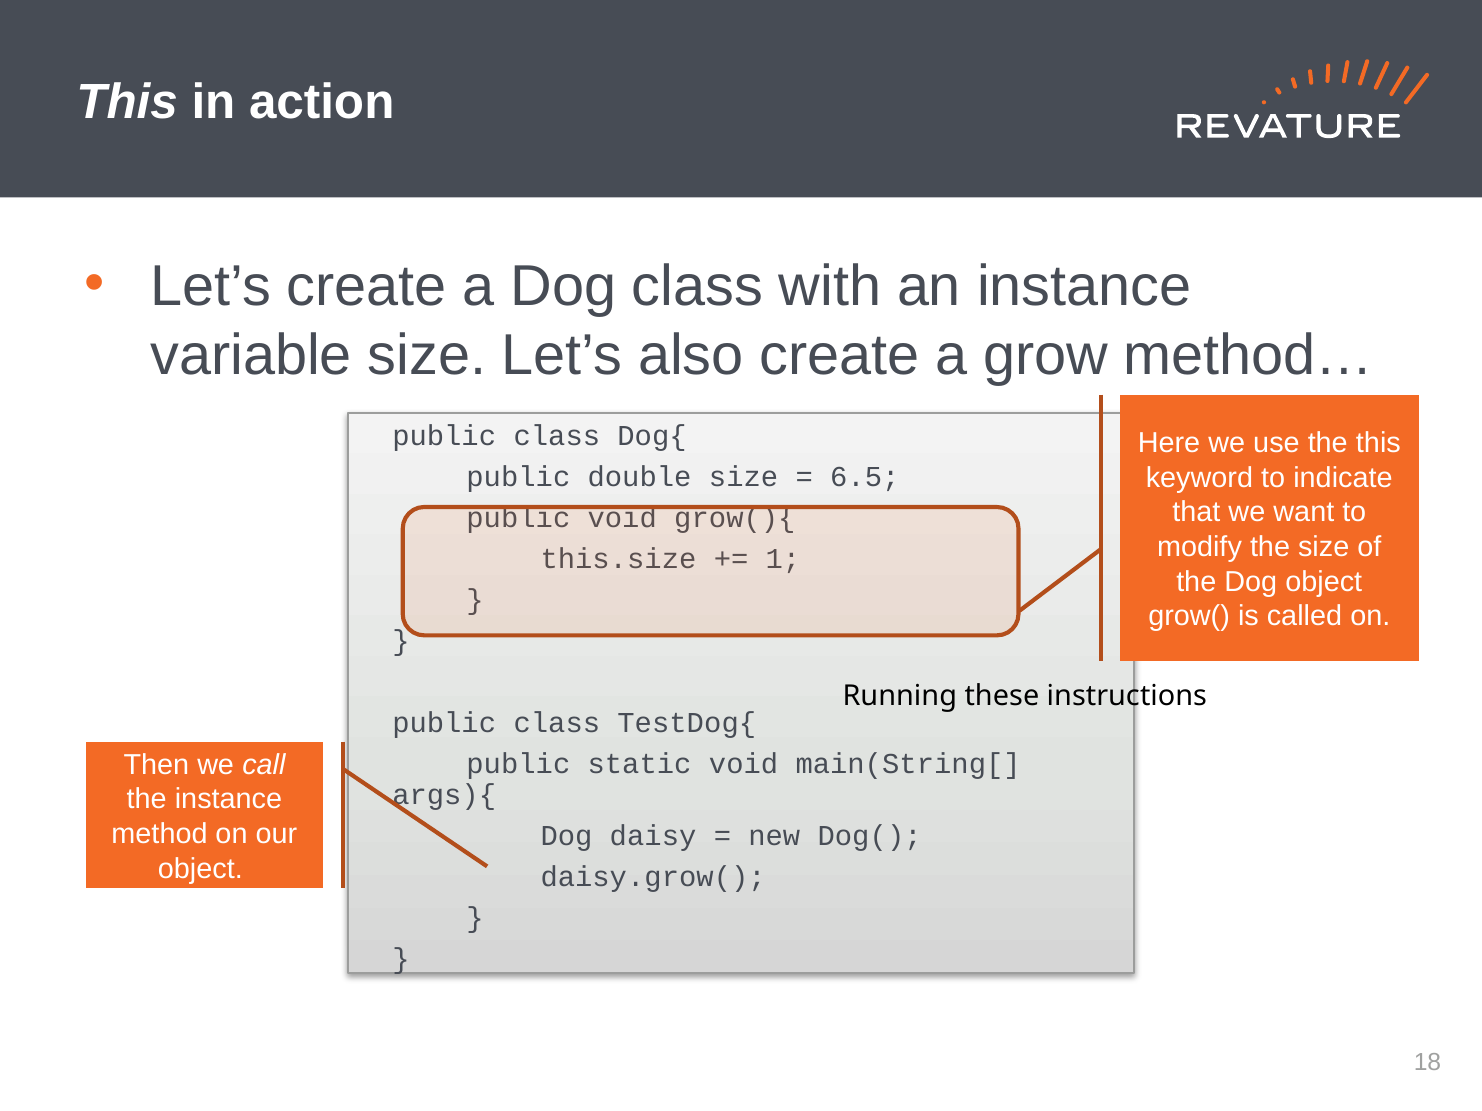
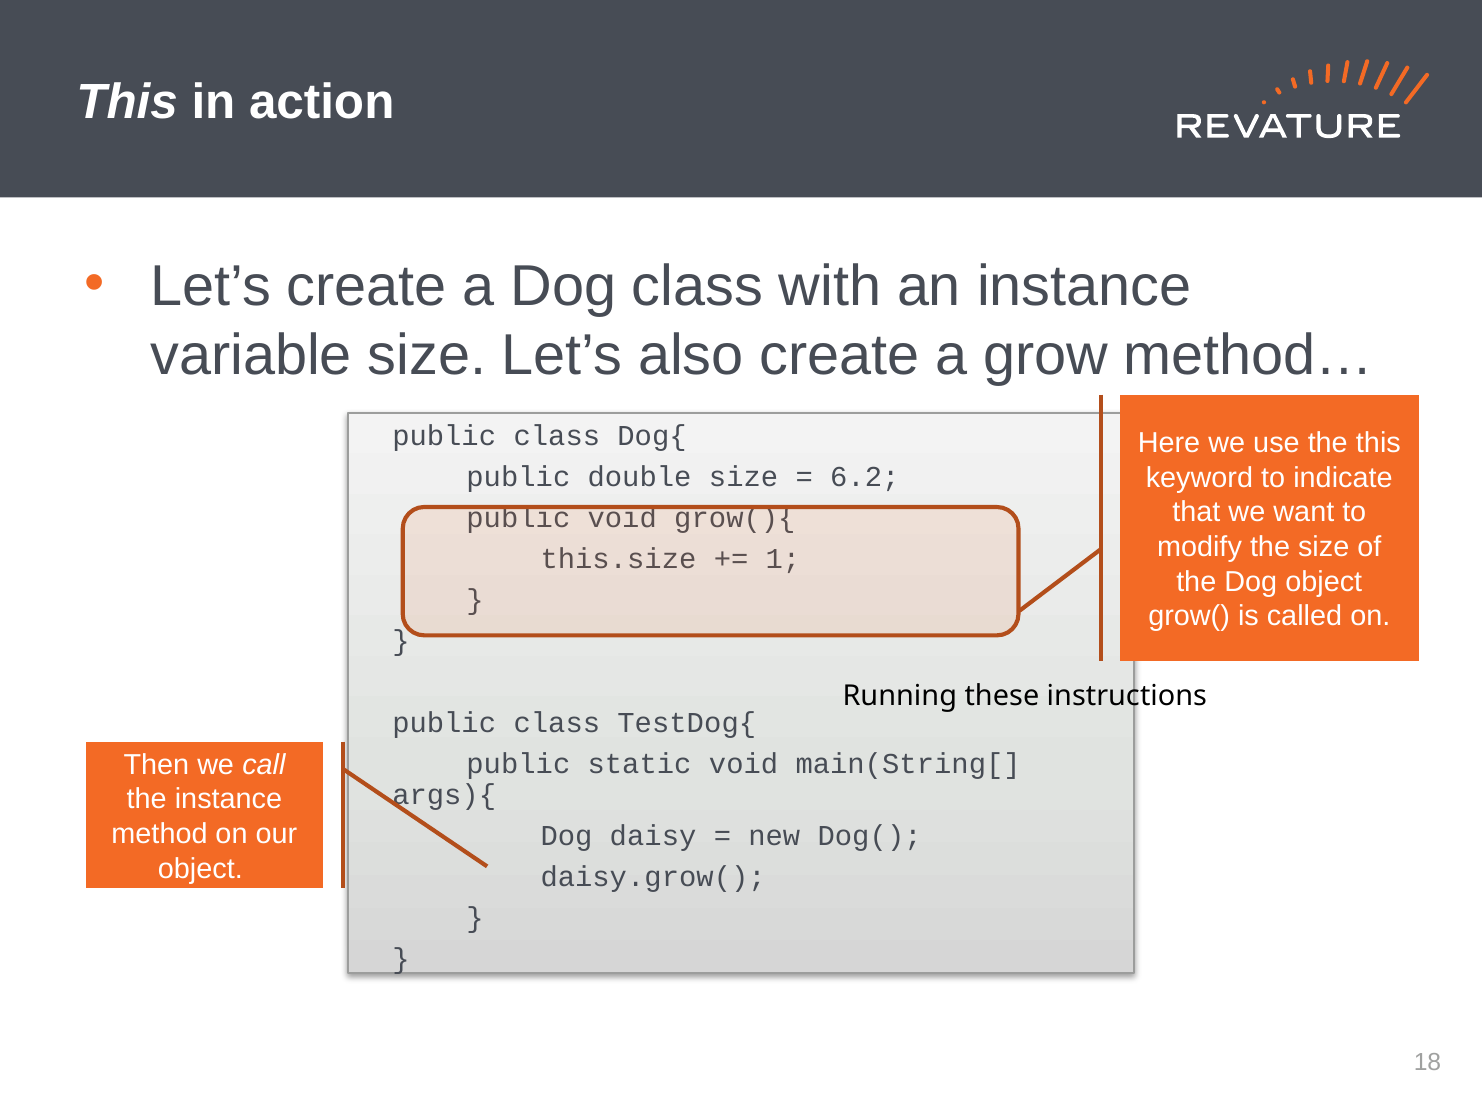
6.5: 6.5 -> 6.2 (865, 477)
